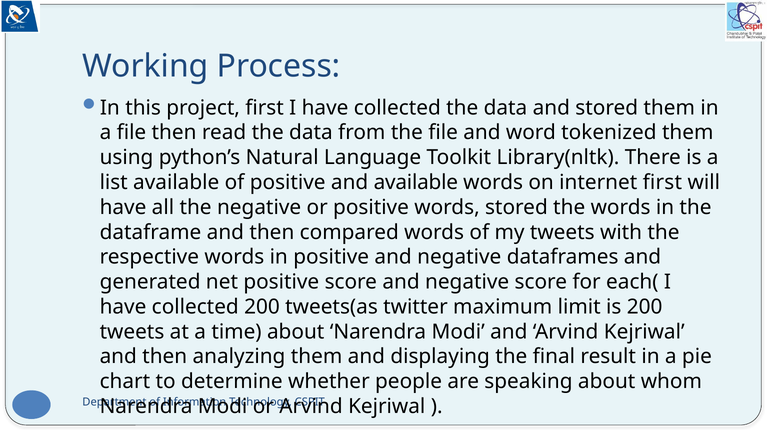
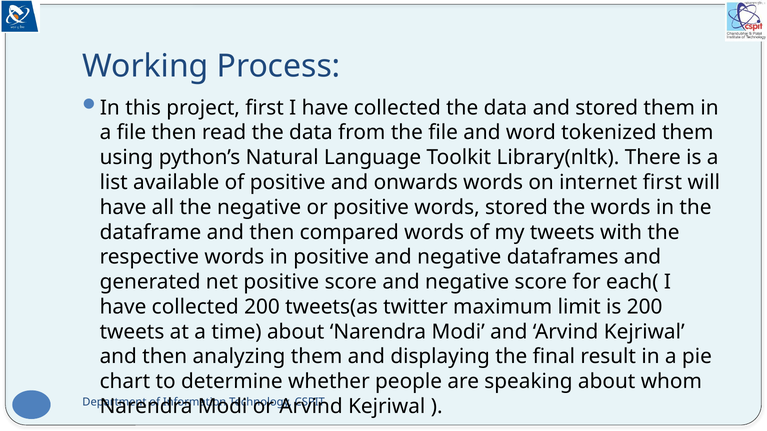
and available: available -> onwards (416, 183)
